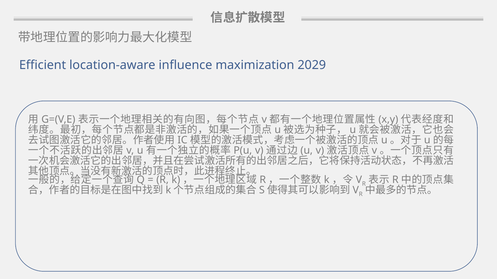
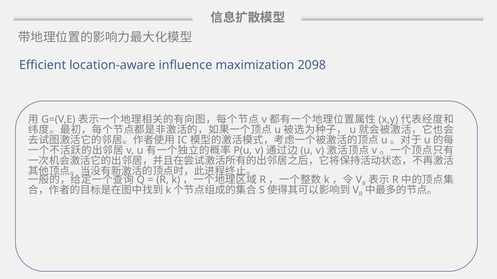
2029: 2029 -> 2098 (312, 65)
